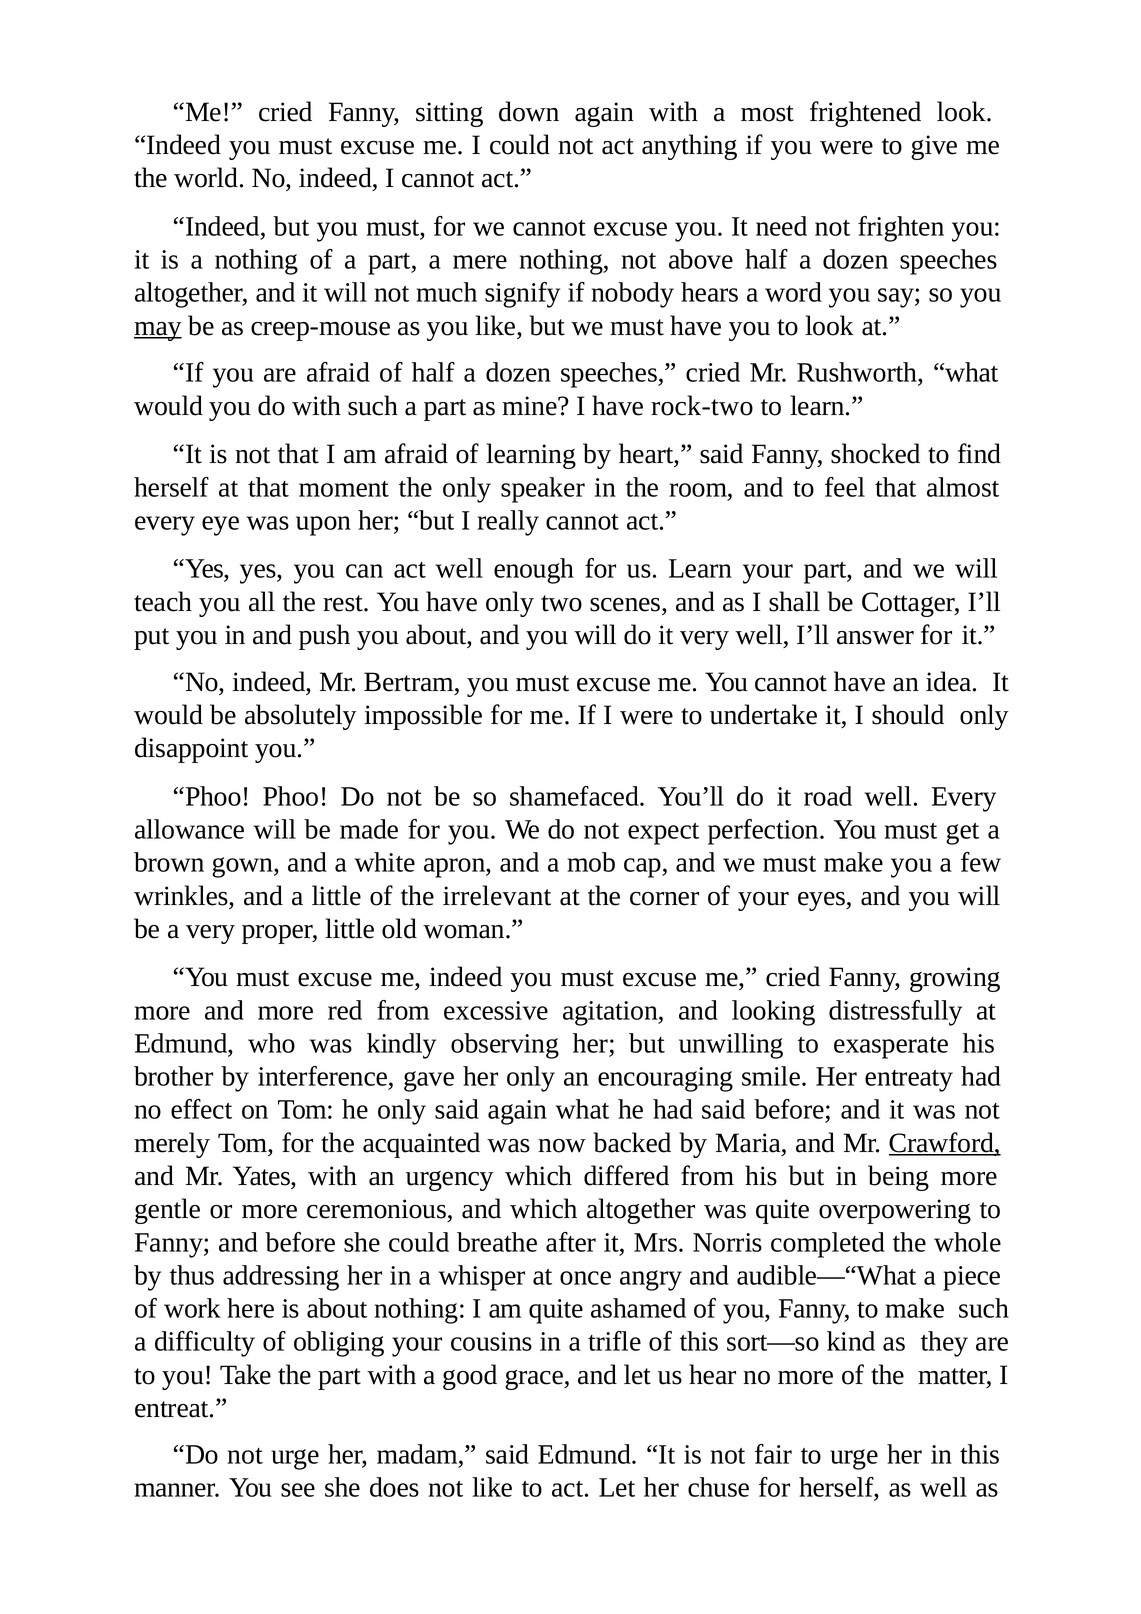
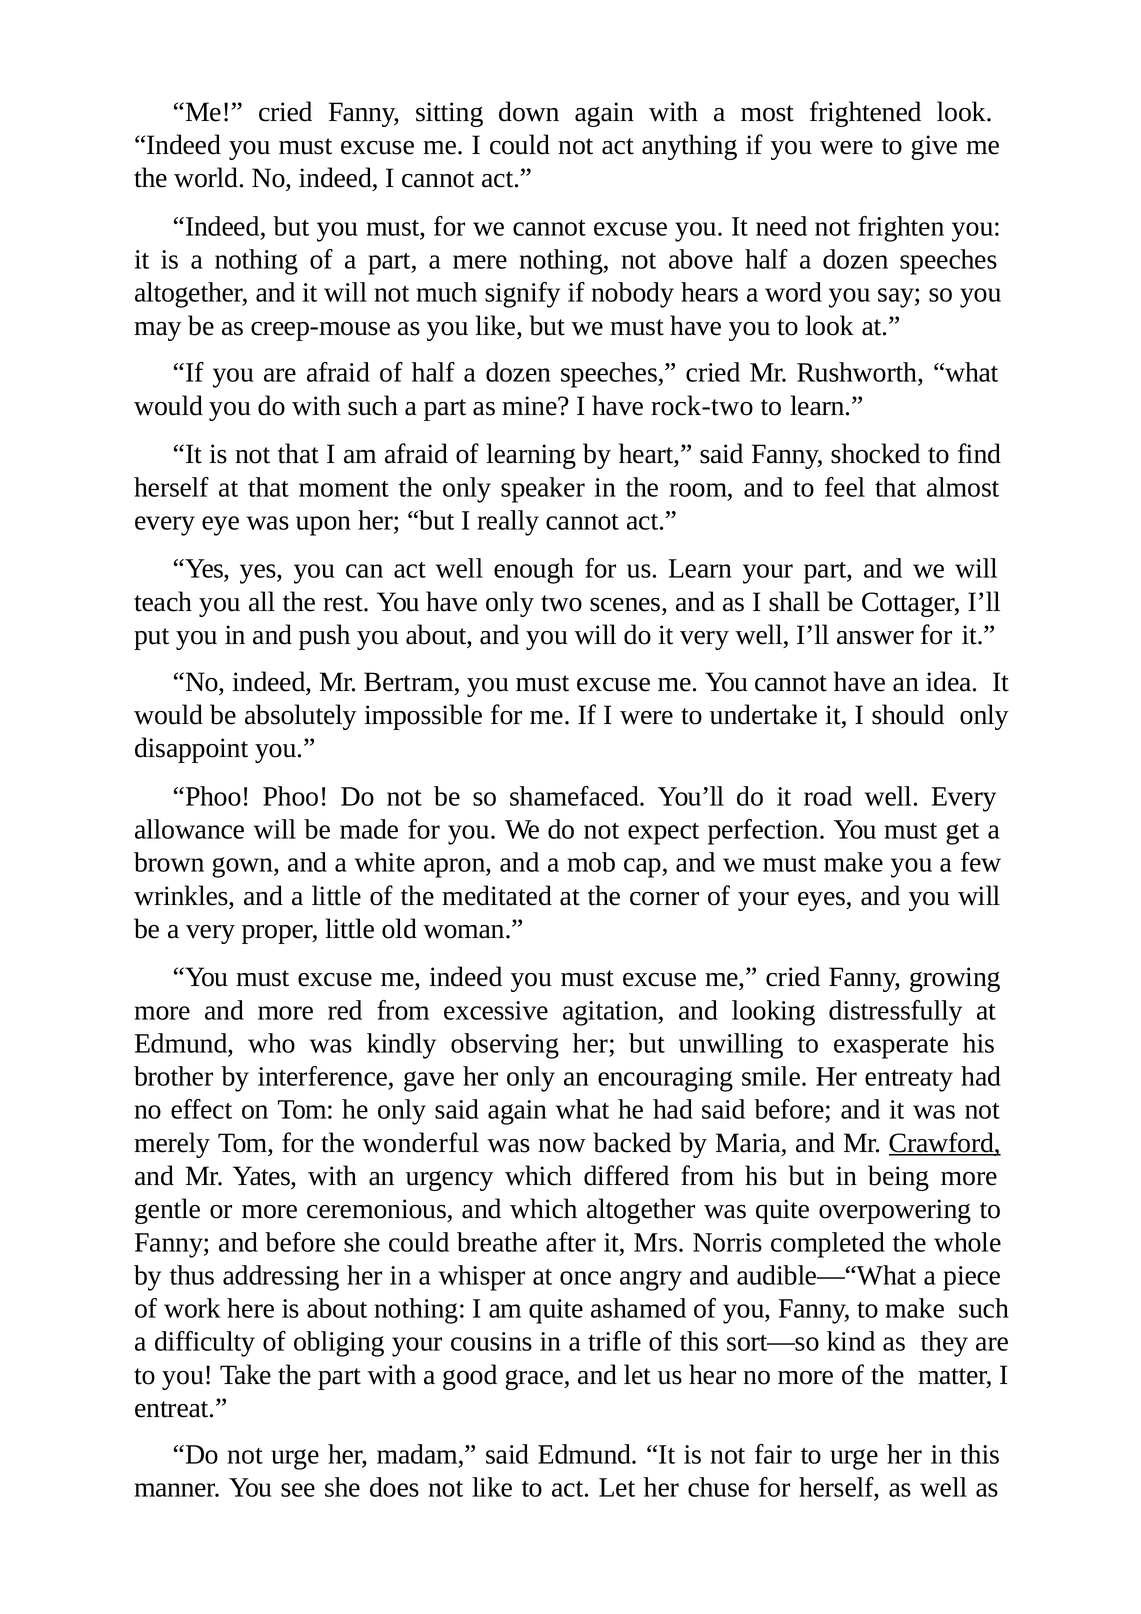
may underline: present -> none (158, 326)
irrelevant: irrelevant -> meditated (497, 896)
acquainted: acquainted -> wonderful (421, 1143)
